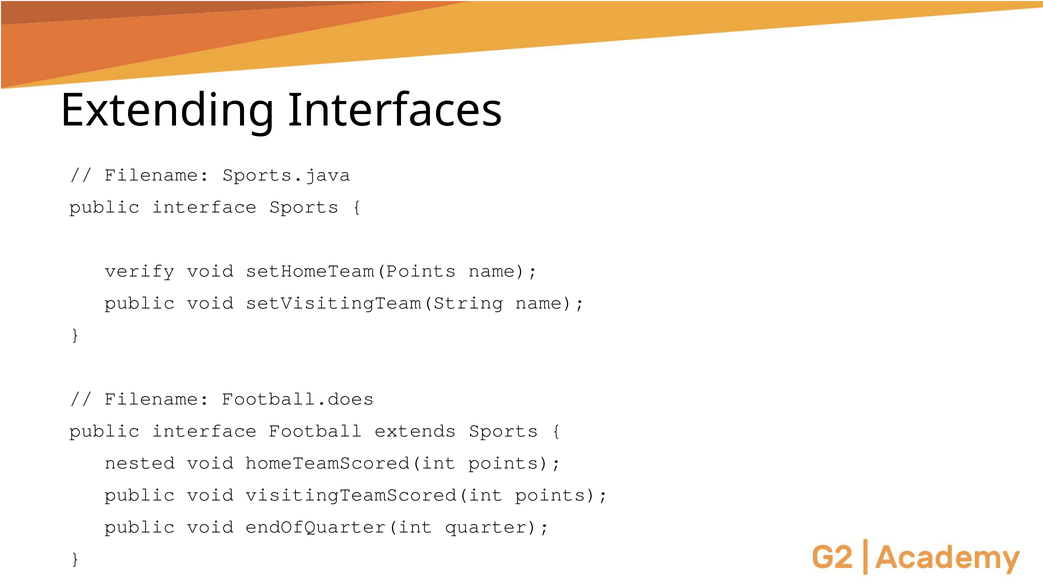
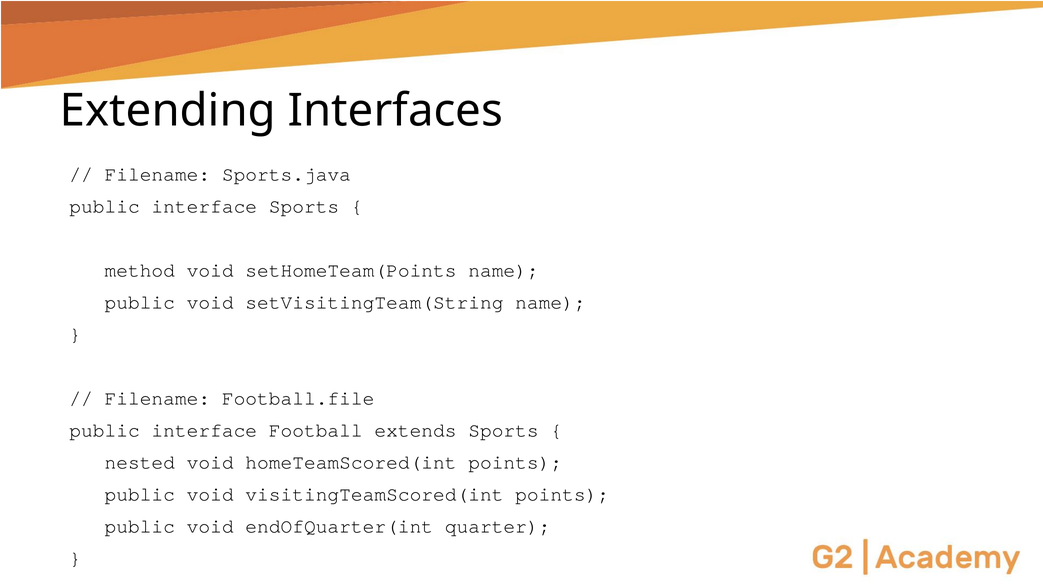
verify: verify -> method (140, 270)
Football.does: Football.does -> Football.file (298, 398)
